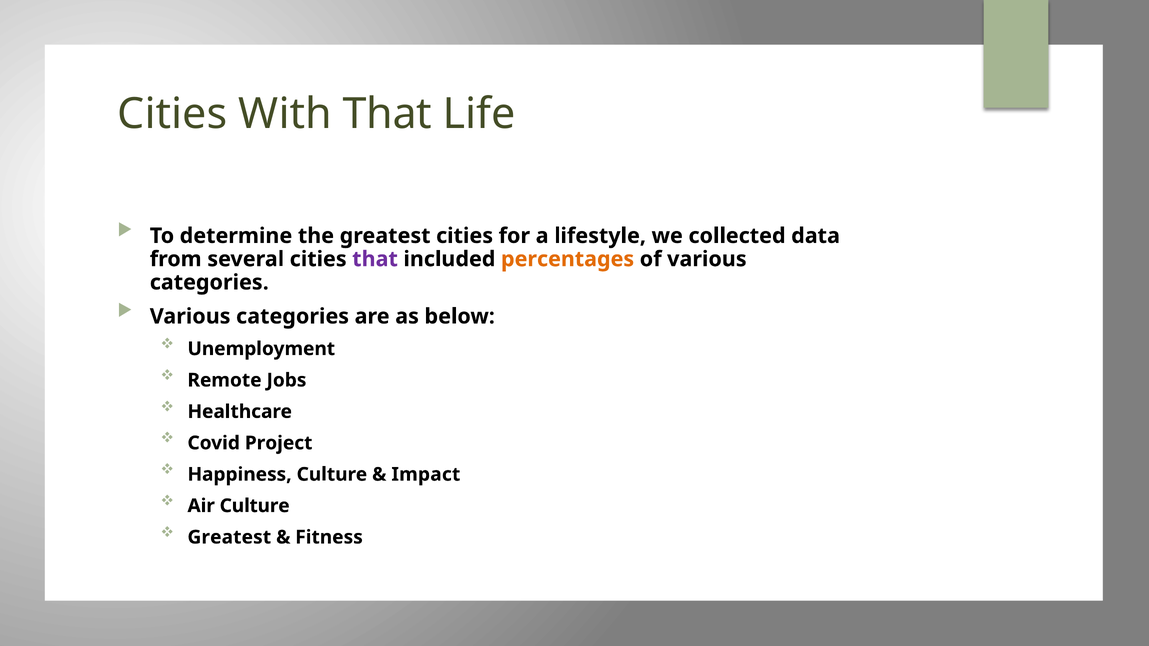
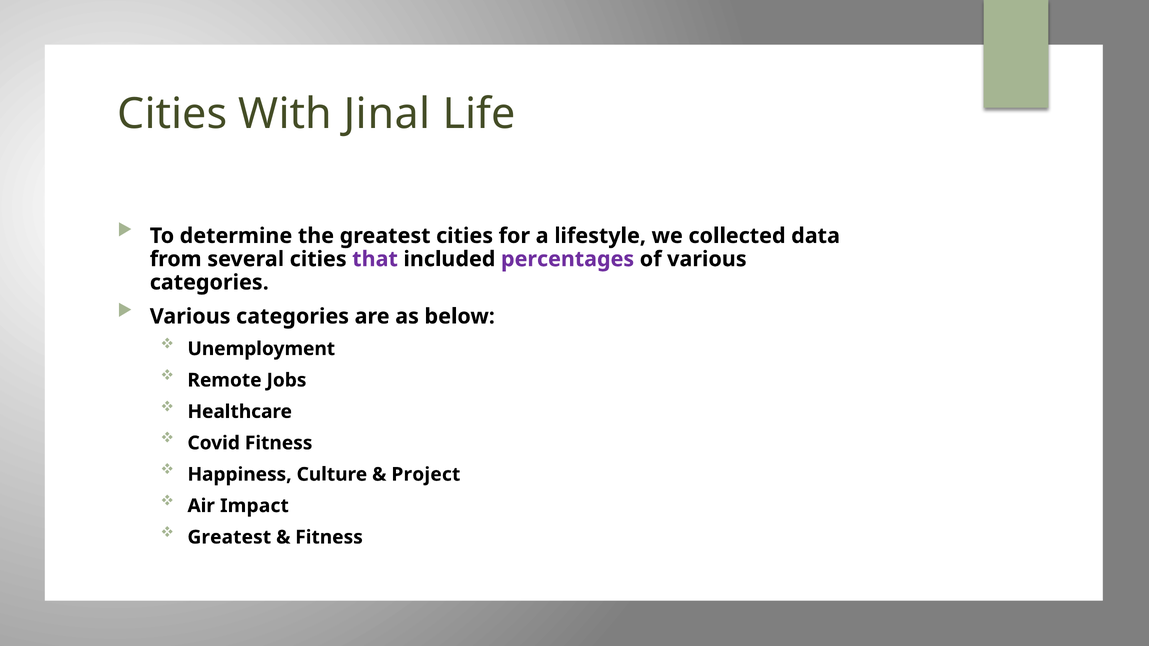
With That: That -> Jinal (387, 114)
percentages colour: orange -> purple (568, 259)
Covid Project: Project -> Fitness (279, 443)
Impact: Impact -> Project (426, 475)
Air Culture: Culture -> Impact (254, 506)
